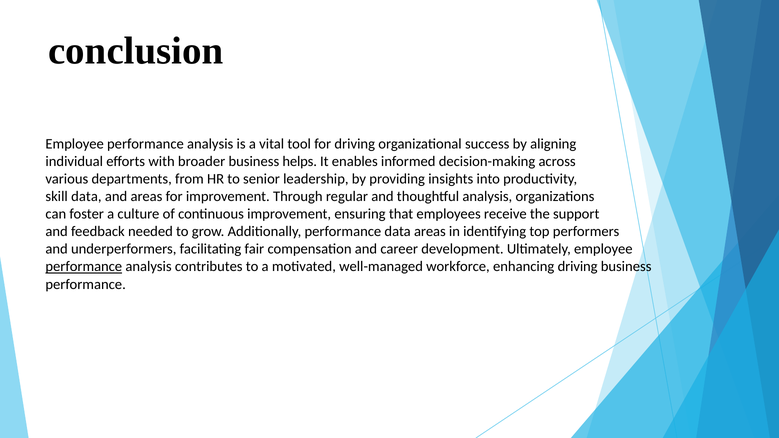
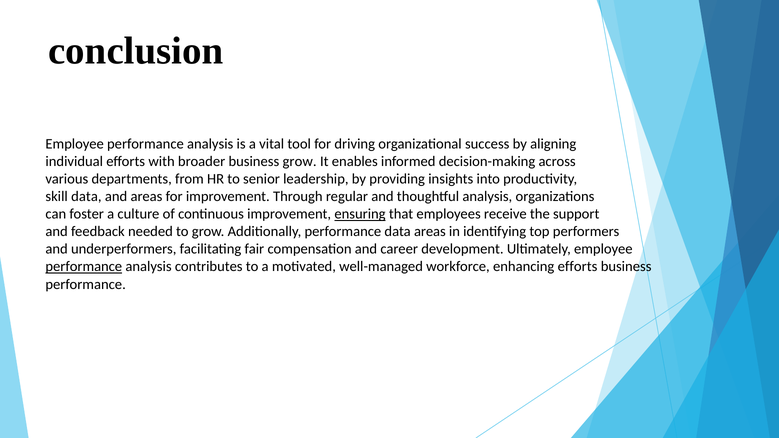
business helps: helps -> grow (300, 162)
ensuring underline: none -> present (360, 214)
enhancing driving: driving -> efforts (578, 267)
